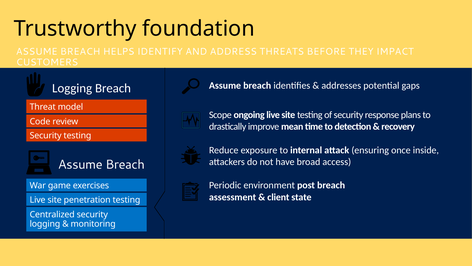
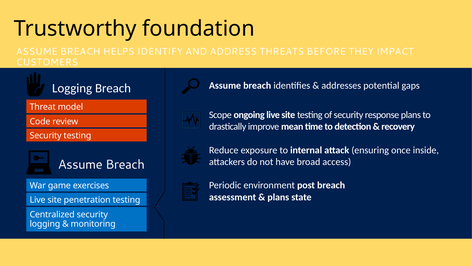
client: client -> plans (278, 197)
